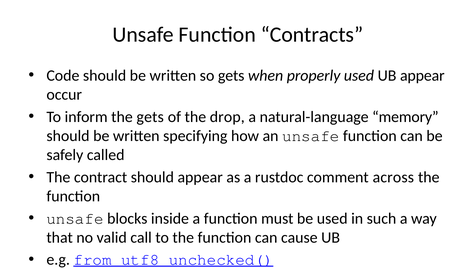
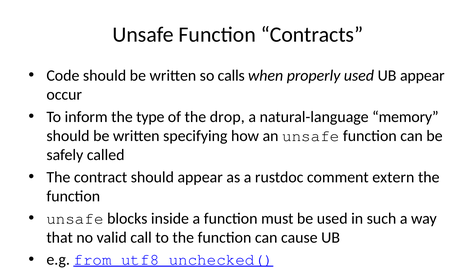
so gets: gets -> calls (231, 75)
the gets: gets -> type (150, 117)
across: across -> extern (393, 177)
